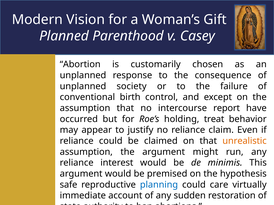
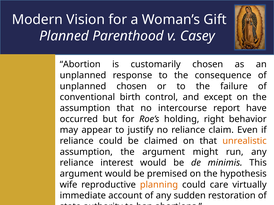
unplanned society: society -> chosen (132, 86)
treat: treat -> right (214, 119)
safe: safe -> wife (69, 185)
planning colour: blue -> orange (159, 185)
